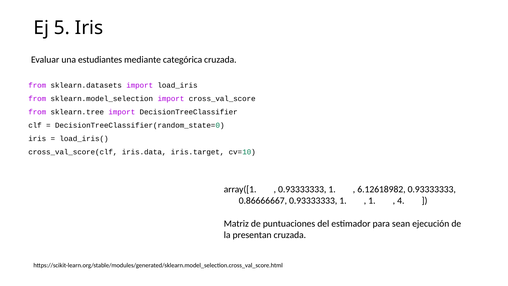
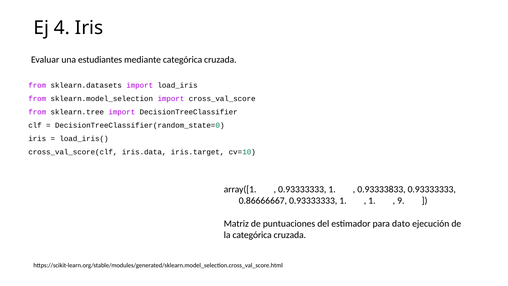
5: 5 -> 4 (62, 28)
6.12618982: 6.12618982 -> 0.93333833 (381, 189)
4: 4 -> 9 (401, 200)
sean: sean -> dato (401, 223)
la presentan: presentan -> categórica (252, 235)
